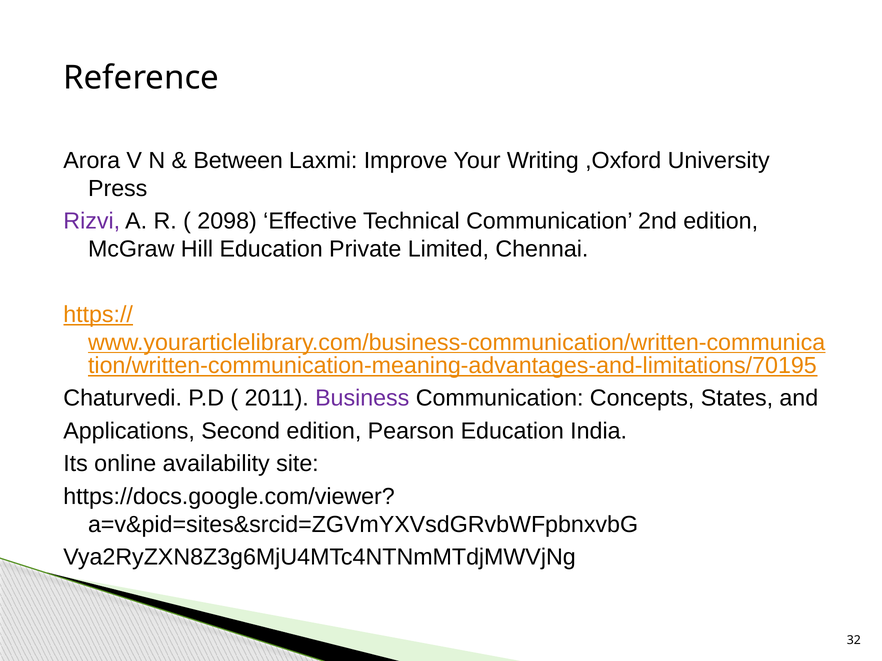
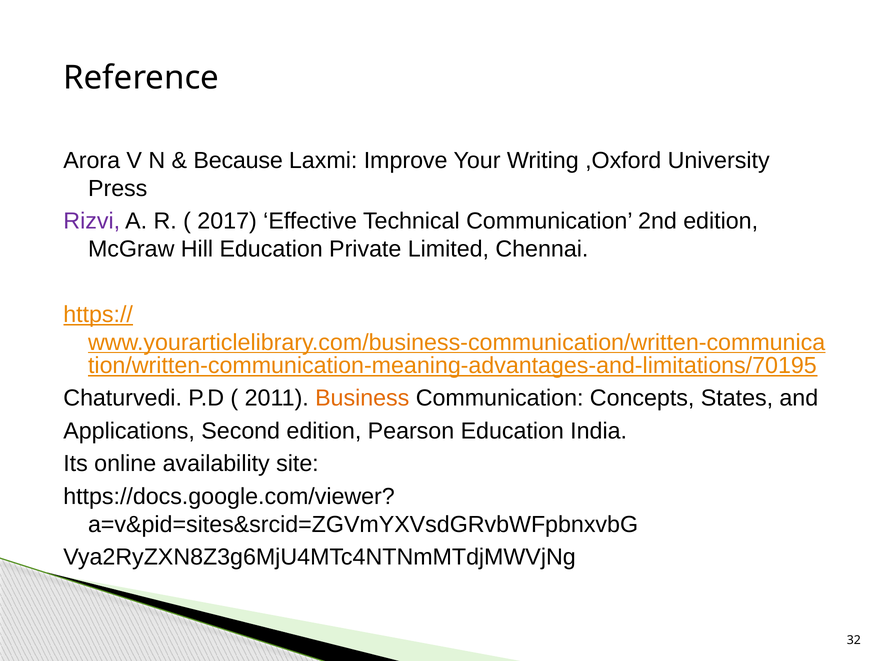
Between: Between -> Because (238, 161)
2098: 2098 -> 2017 (227, 221)
Business colour: purple -> orange (362, 399)
